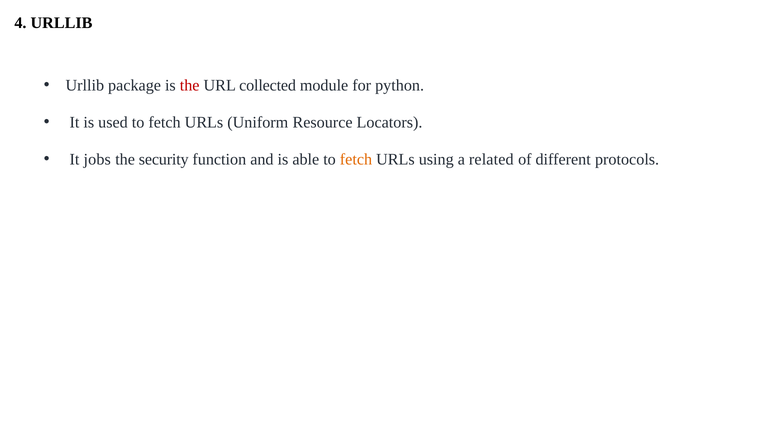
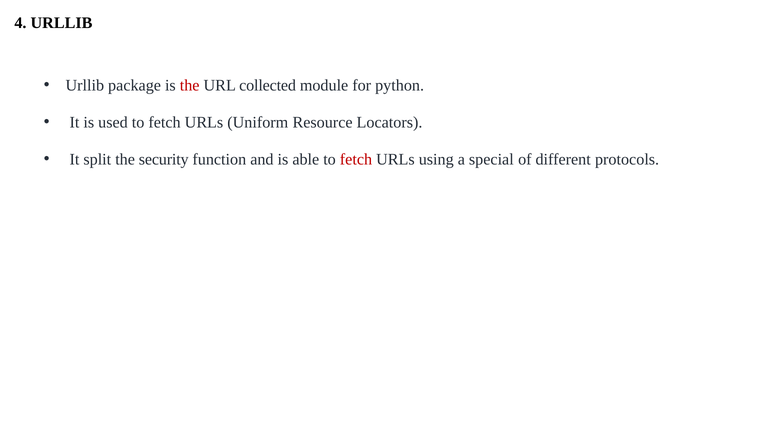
jobs: jobs -> split (97, 159)
fetch colour: orange -> red (356, 159)
related: related -> special (491, 159)
